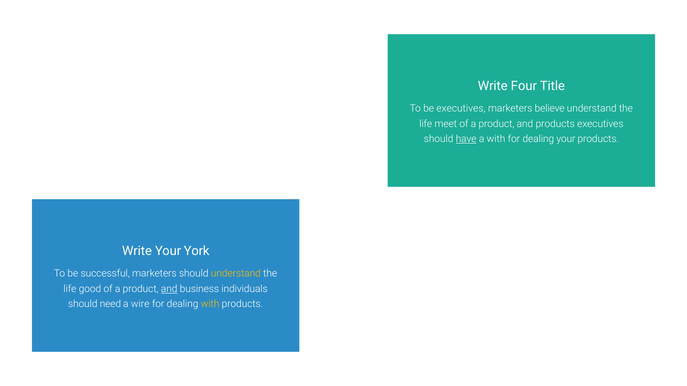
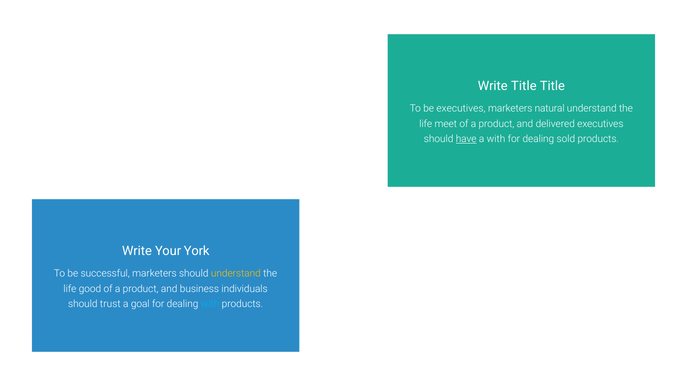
Write Four: Four -> Title (524, 86)
believe: believe -> natural (550, 108)
and products: products -> delivered (555, 124)
dealing your: your -> sold (566, 139)
and underline: present -> none (169, 289)
need: need -> trust (110, 305)
wire: wire -> goal (140, 305)
with colour: yellow -> light blue (210, 305)
